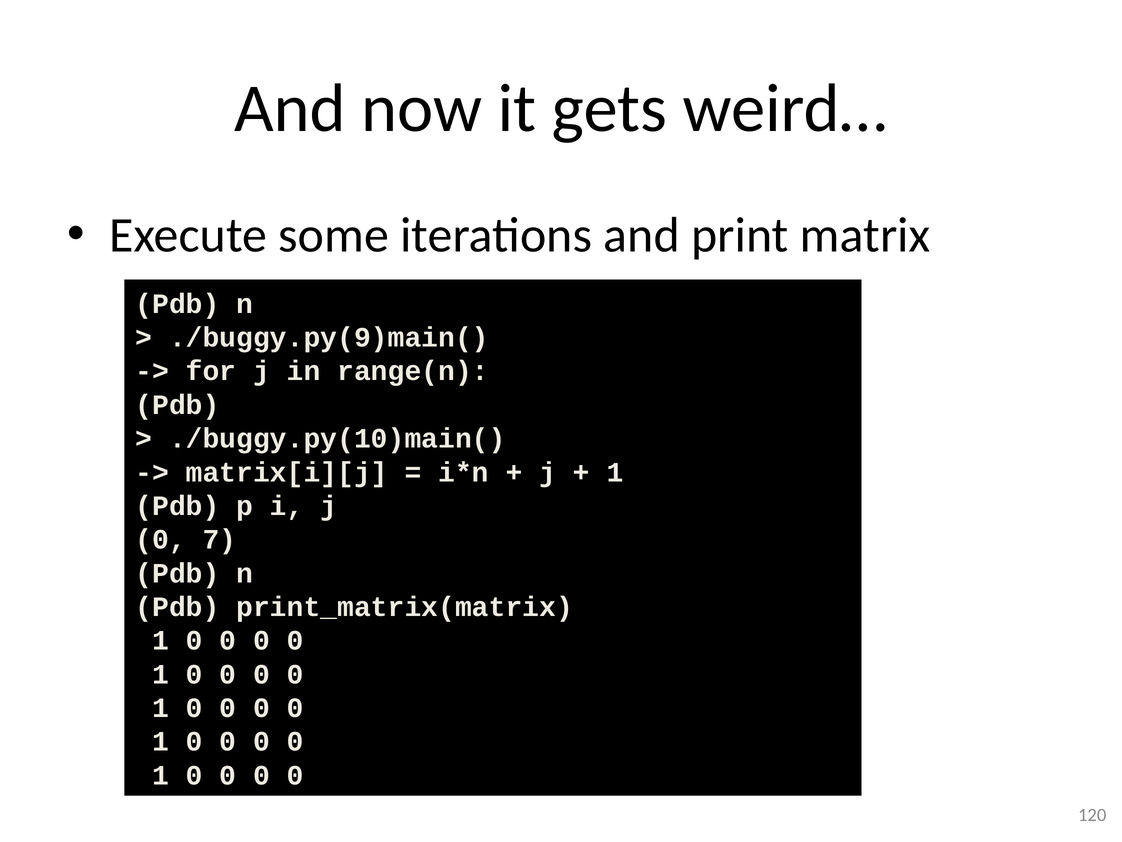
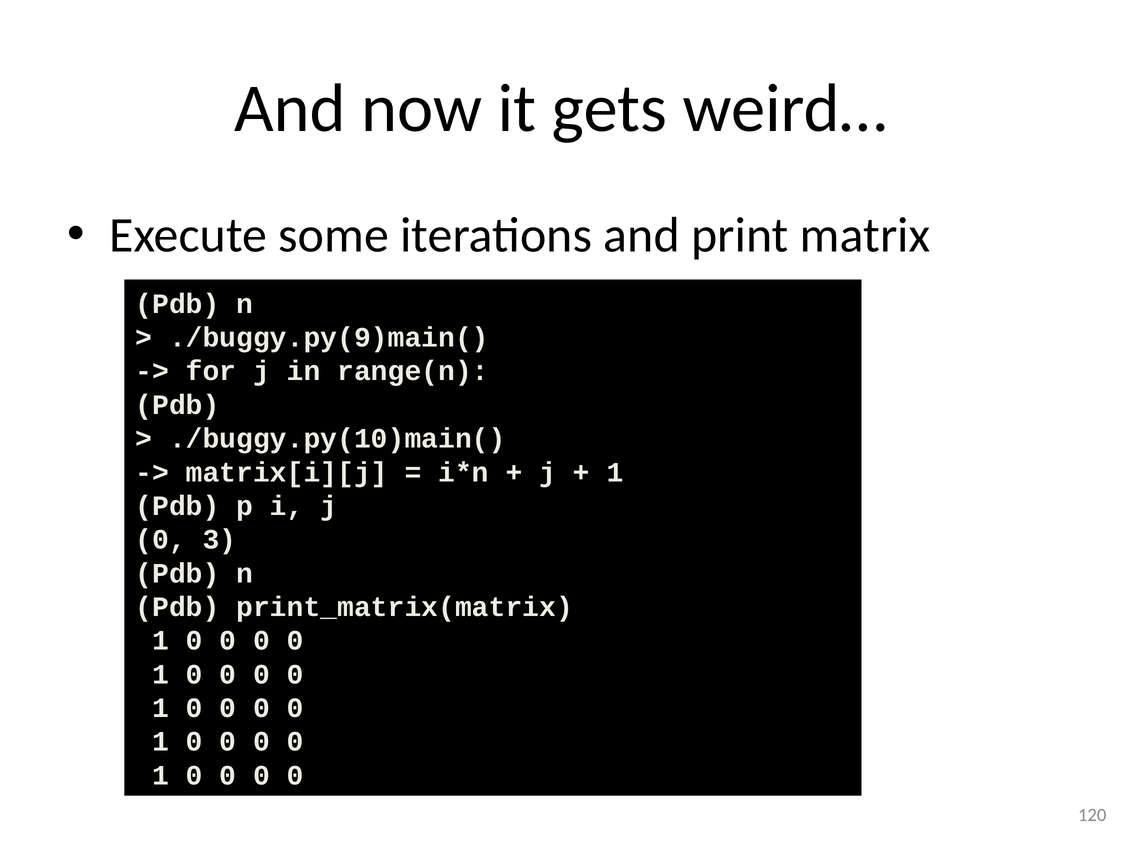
7: 7 -> 3 (219, 539)
